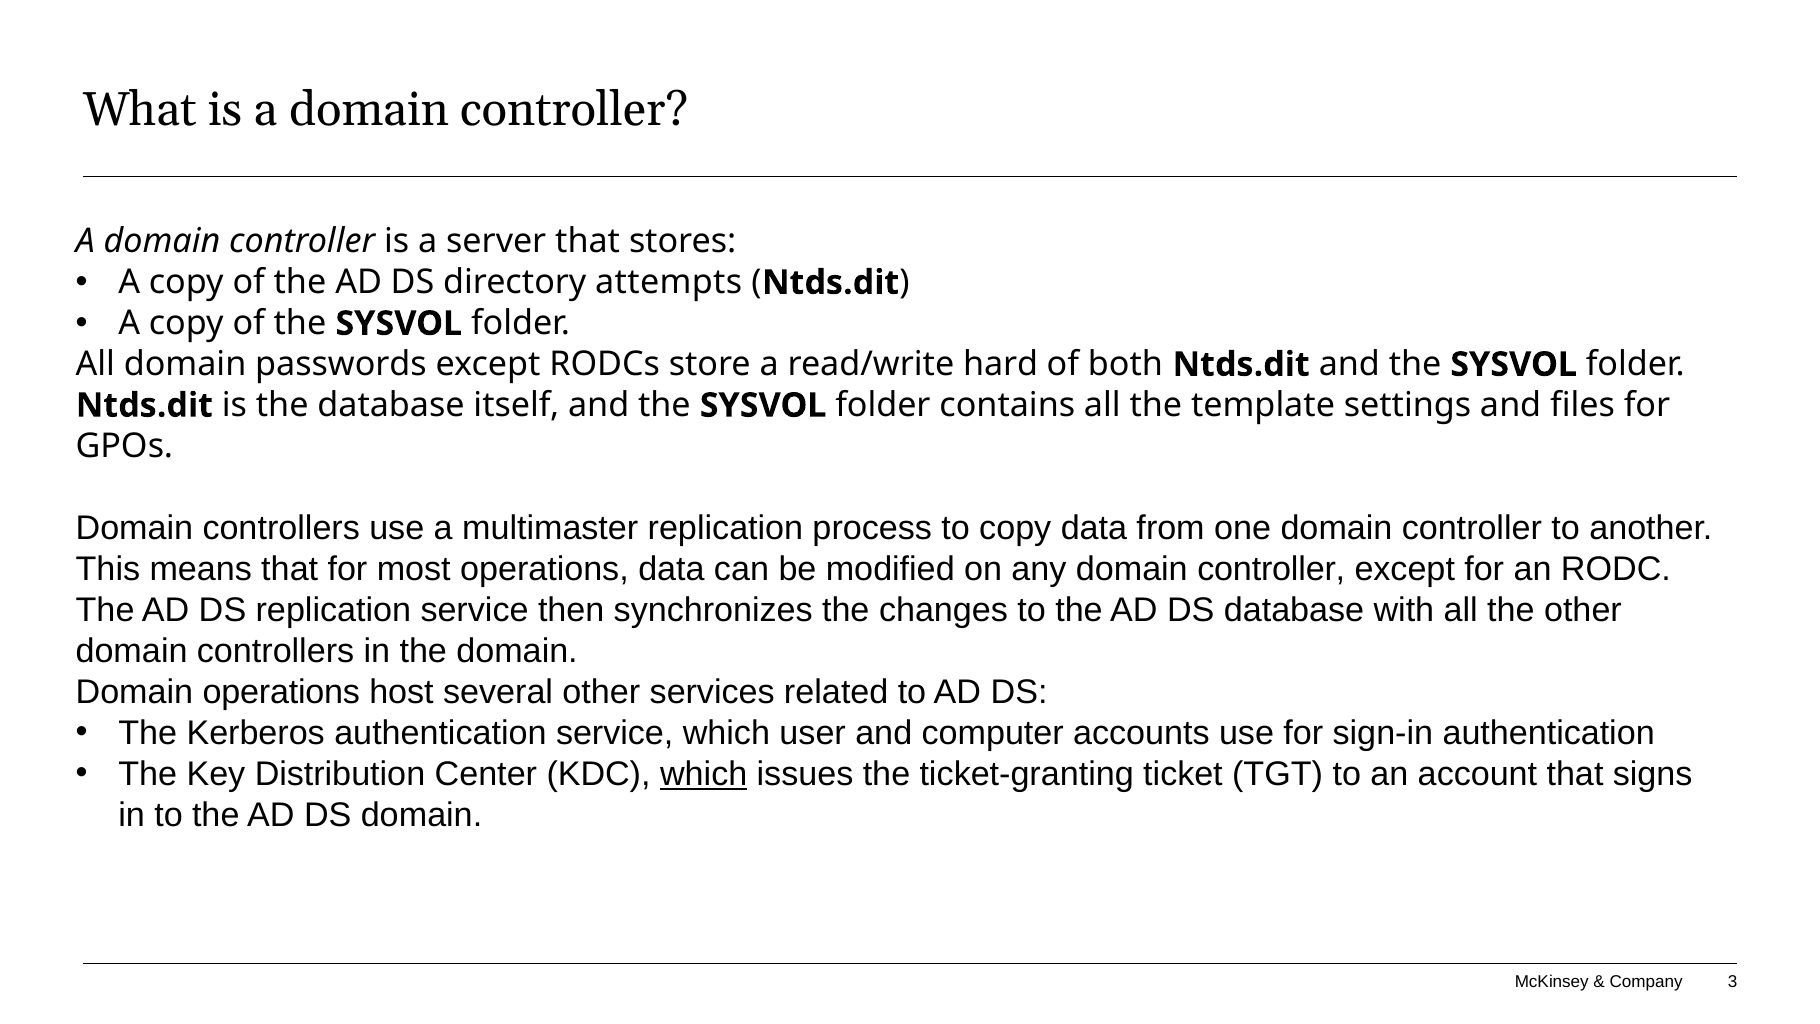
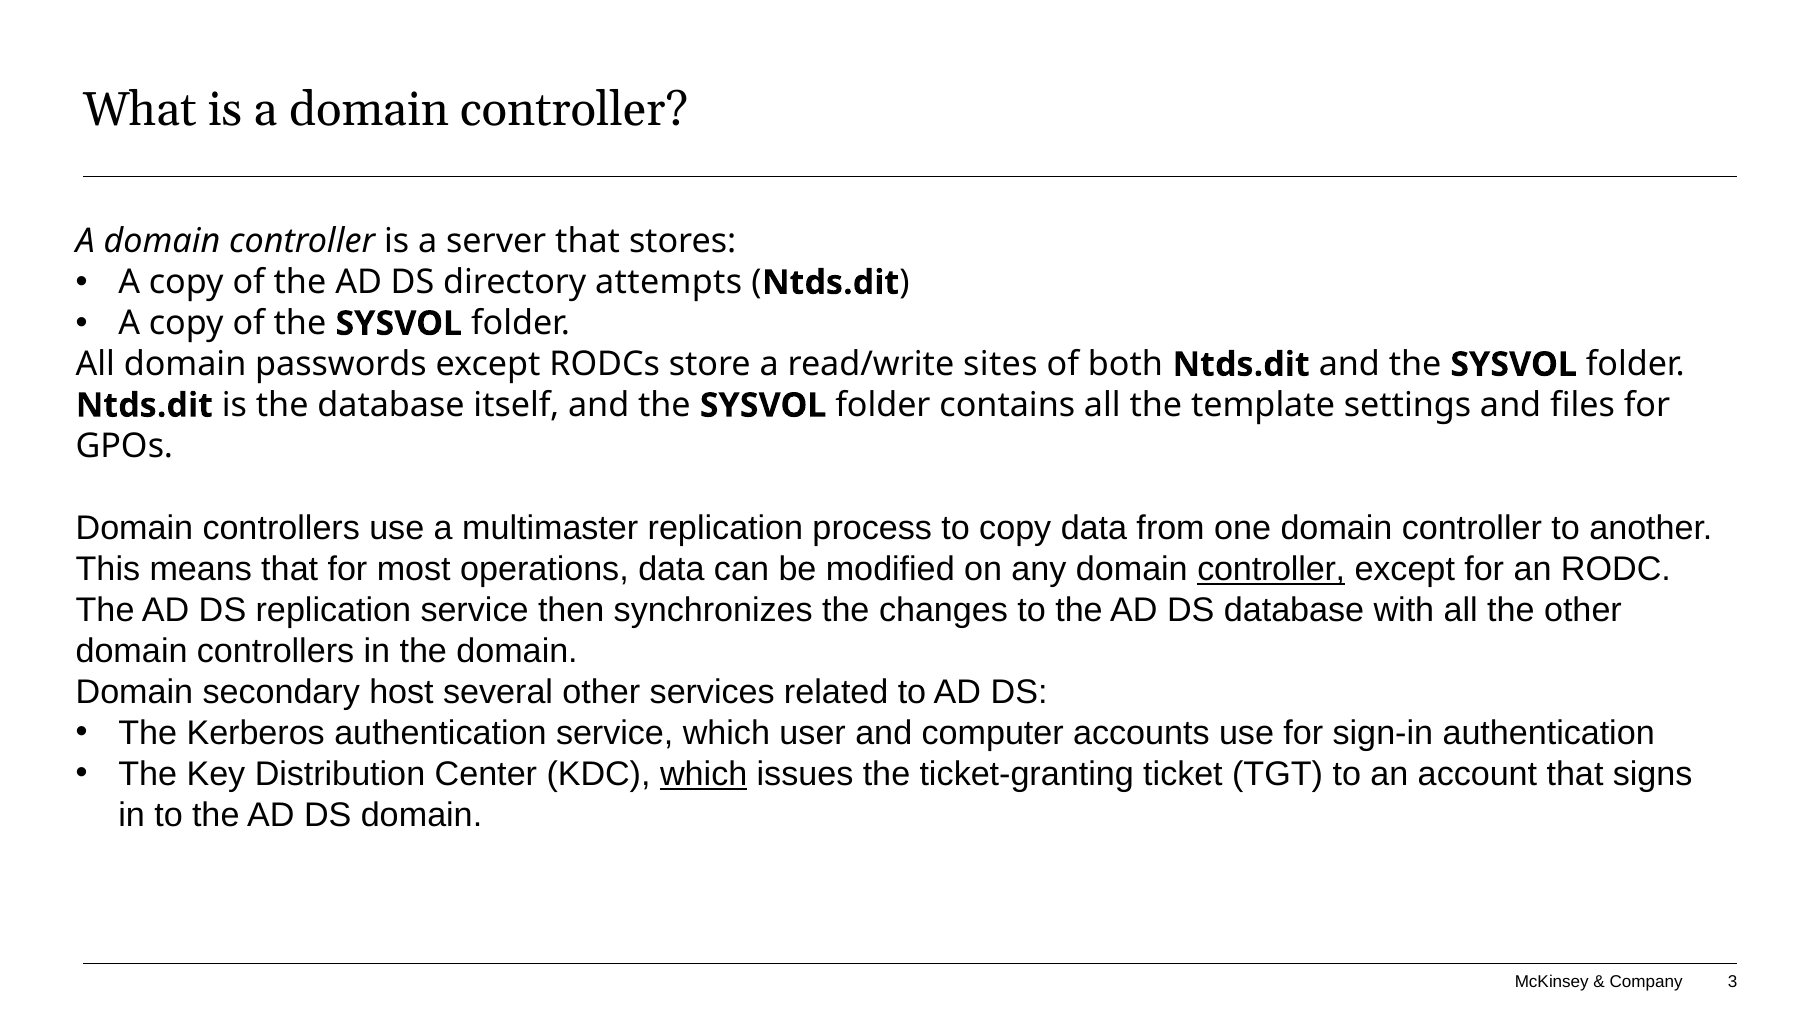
hard: hard -> sites (1000, 364)
controller underline: none -> present (1271, 569)
Domain operations: operations -> secondary (281, 692)
